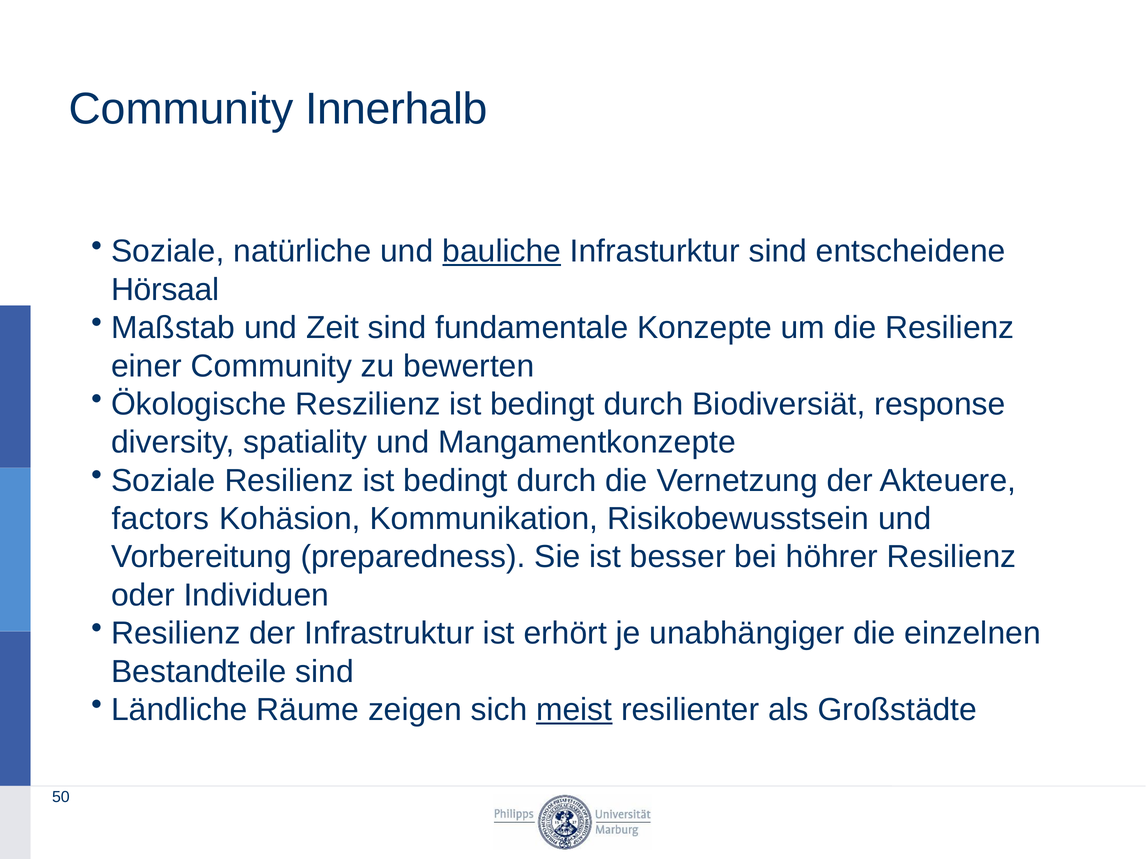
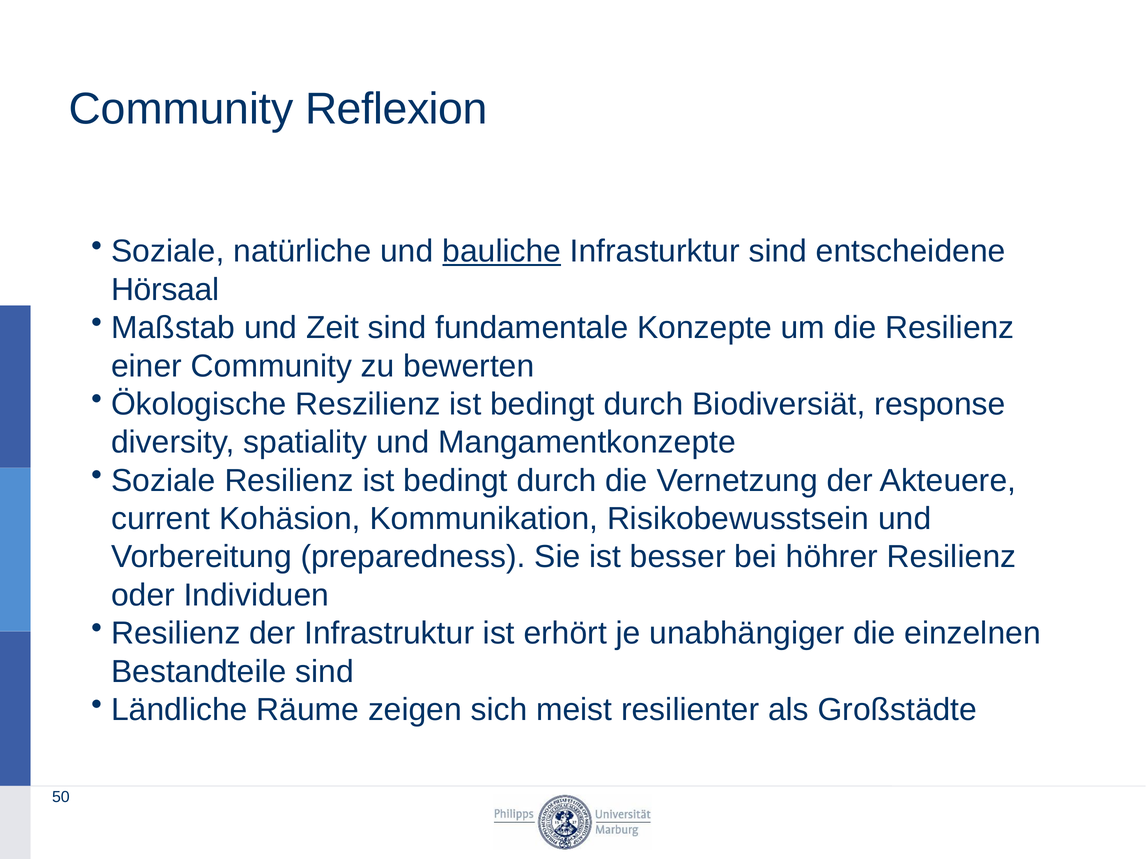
Innerhalb: Innerhalb -> Reflexion (396, 109)
factors: factors -> current (161, 519)
meist underline: present -> none (574, 710)
